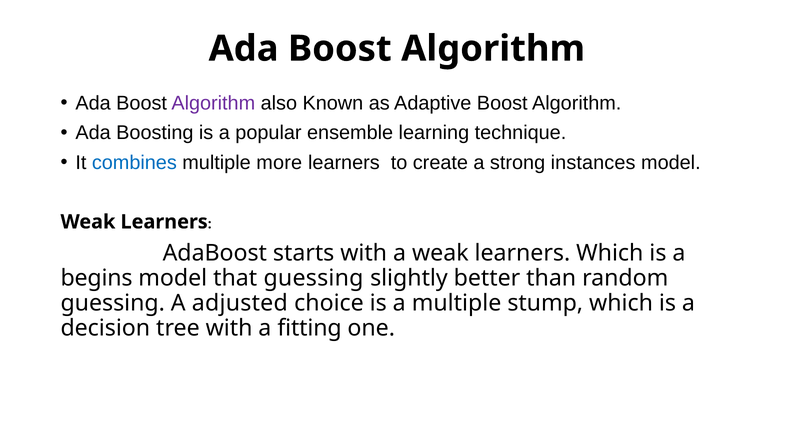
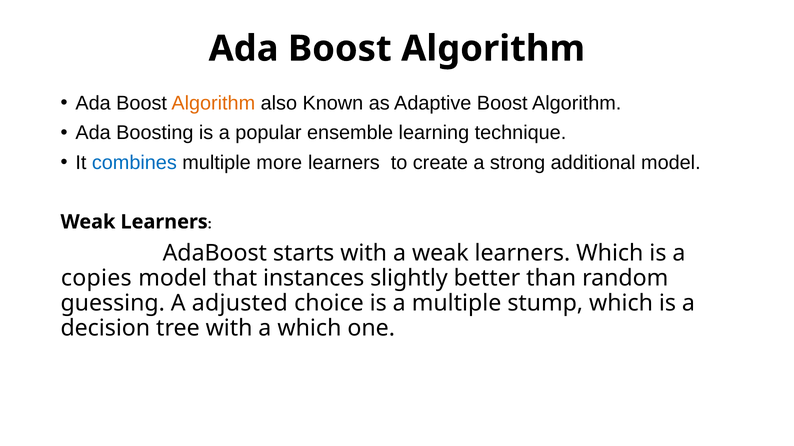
Algorithm colour: purple -> orange (213, 103)
instances: instances -> additional (593, 163)
begins: begins -> copies (96, 279)
that guessing: guessing -> instances (314, 279)
a fitting: fitting -> which (309, 328)
